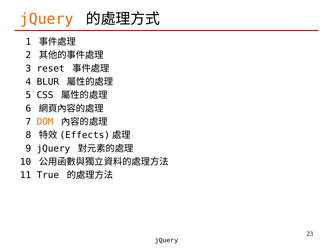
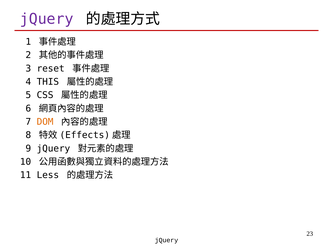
jQuery colour: orange -> purple (47, 19)
BLUR: BLUR -> THIS (48, 82)
True: True -> Less (48, 175)
